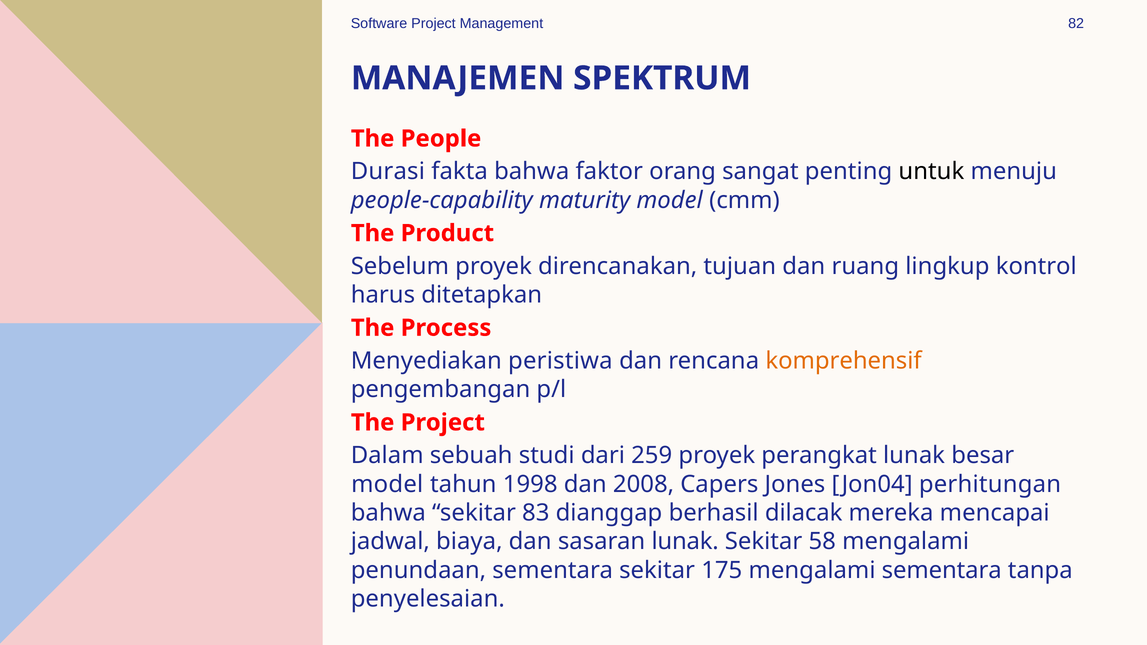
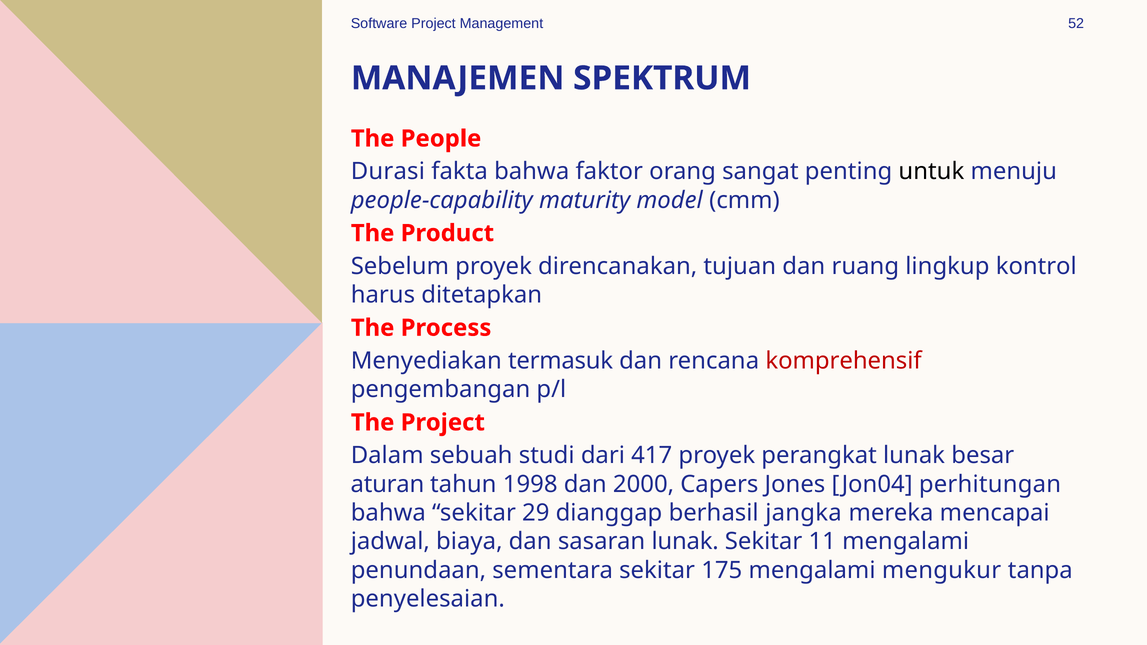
82: 82 -> 52 (1076, 24)
peristiwa: peristiwa -> termasuk (561, 361)
komprehensif colour: orange -> red (844, 361)
259: 259 -> 417 (652, 456)
model: model -> aturan (387, 484)
2008: 2008 -> 2000 (644, 484)
83: 83 -> 29 (536, 513)
dilacak: dilacak -> jangka (804, 513)
58: 58 -> 11 (822, 542)
mengalami sementara: sementara -> mengukur (942, 570)
